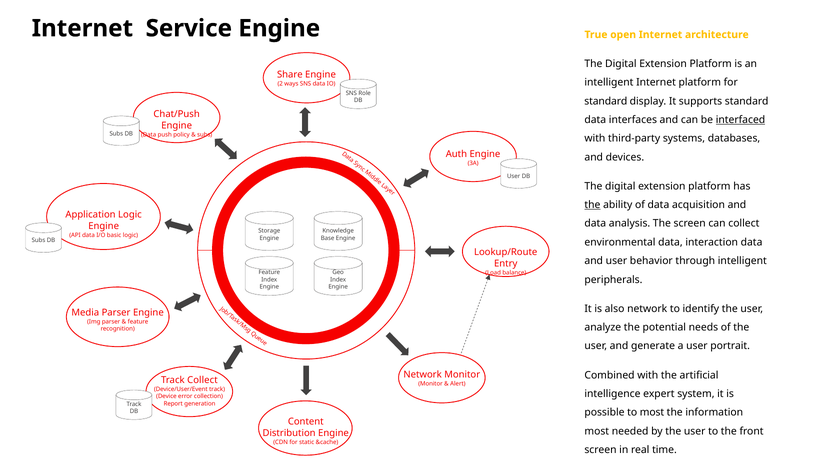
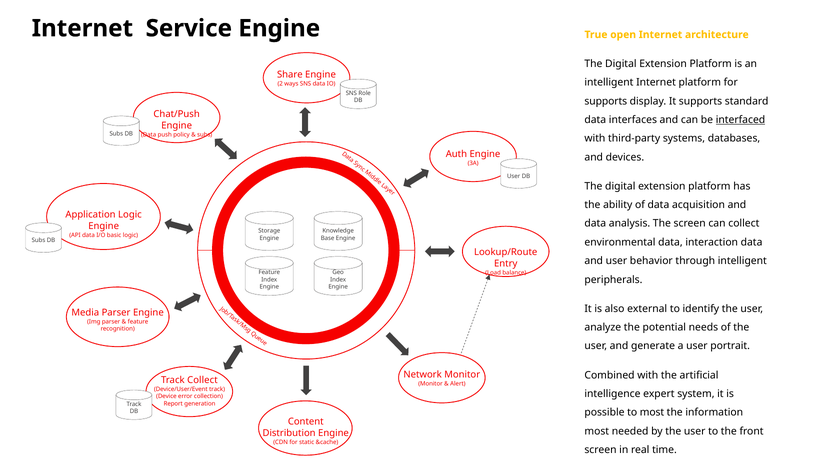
standard: standard -> supports (606, 101)
the underline: present -> none (592, 205)
also network: network -> external (647, 309)
